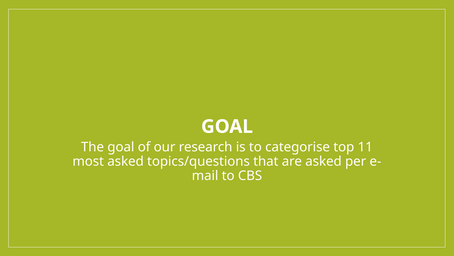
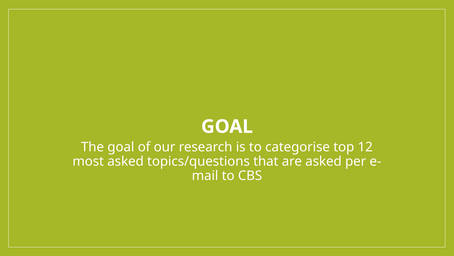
11: 11 -> 12 (365, 147)
